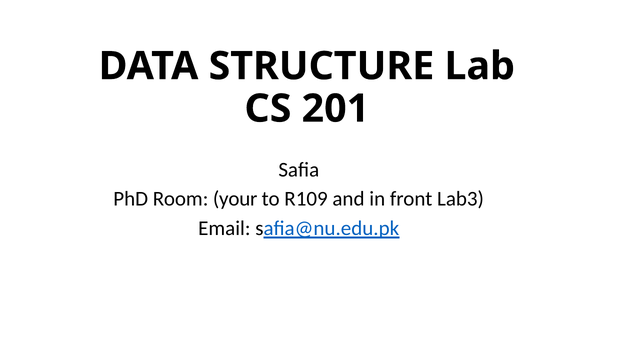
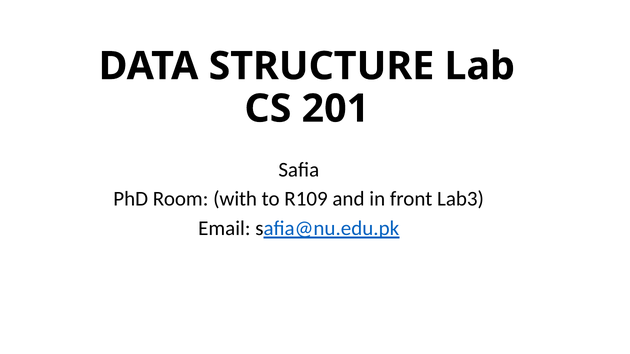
your: your -> with (235, 199)
